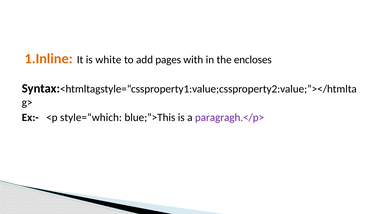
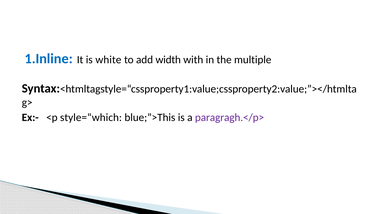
1.Inline colour: orange -> blue (49, 59)
pages: pages -> width (168, 60)
encloses: encloses -> multiple (253, 60)
